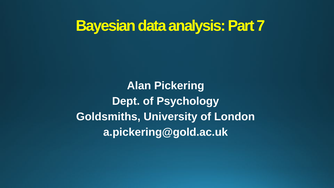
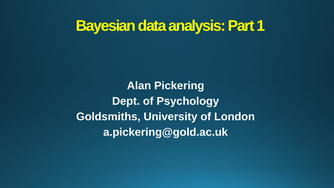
7: 7 -> 1 (261, 26)
